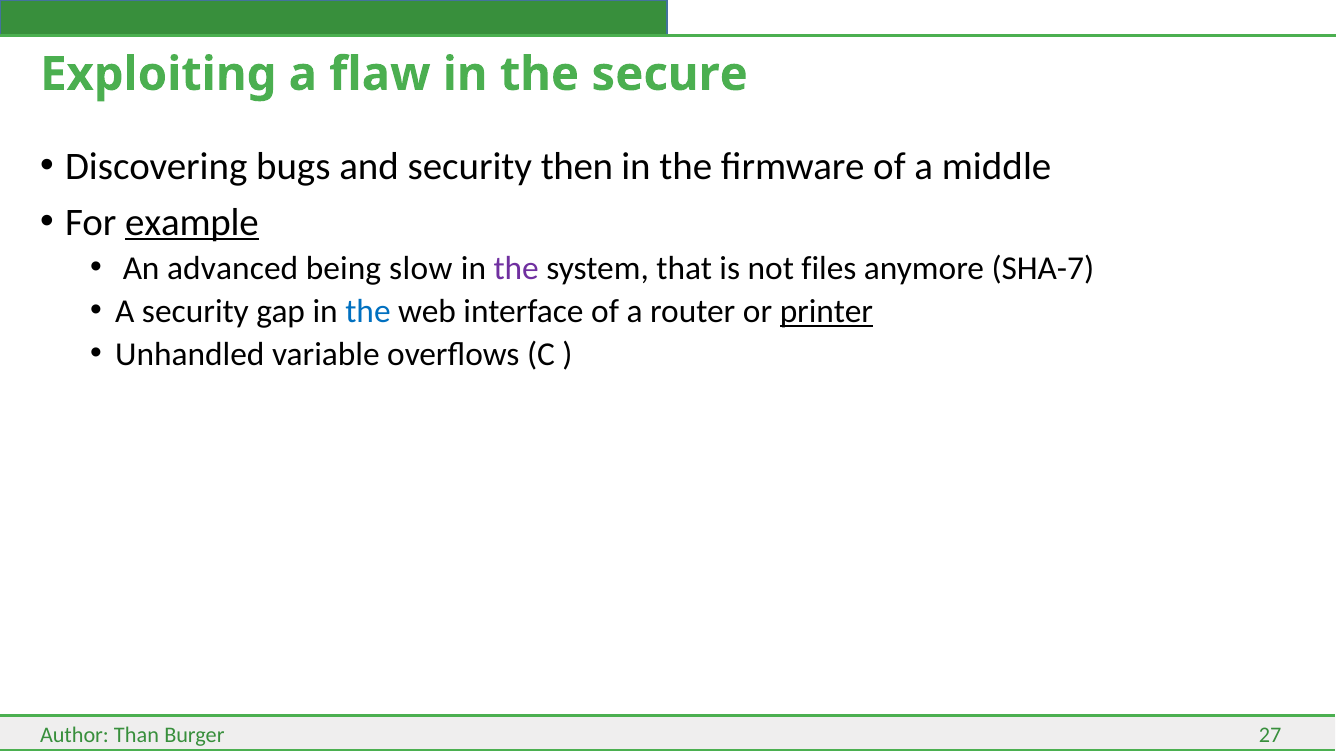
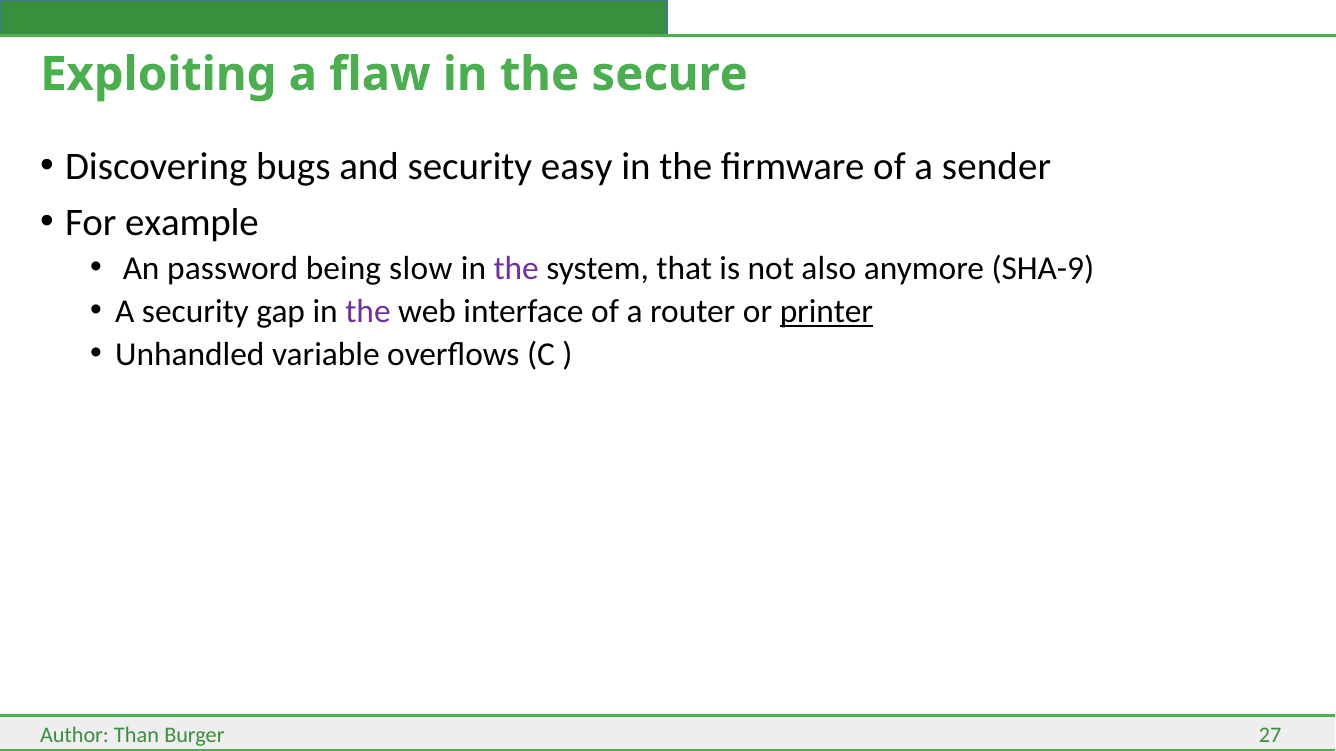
then: then -> easy (577, 166)
middle: middle -> sender (997, 166)
example underline: present -> none (192, 222)
advanced: advanced -> password (233, 268)
files: files -> also (829, 268)
SHA-7: SHA-7 -> SHA-9 (1043, 268)
the colour: blue -> purple (368, 311)
